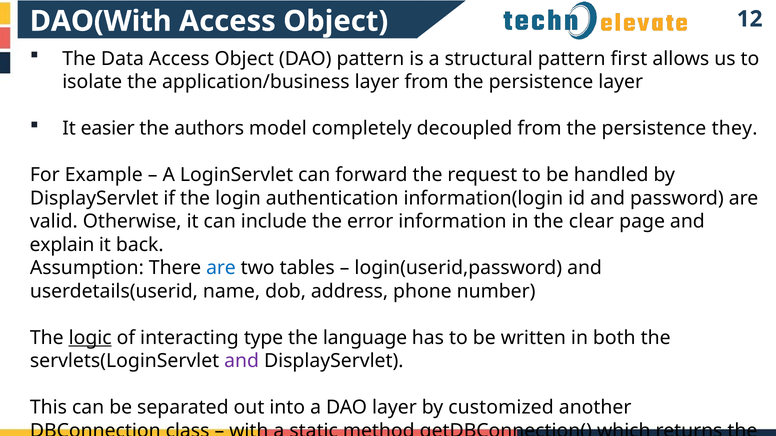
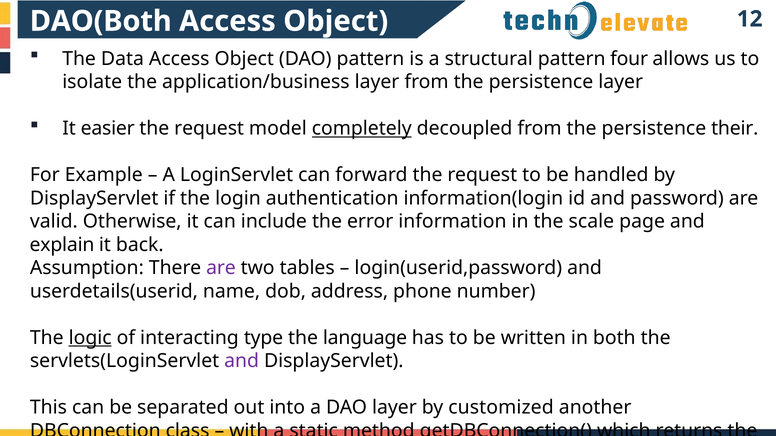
DAO(With: DAO(With -> DAO(Both (101, 21)
first: first -> four (629, 59)
authors: authors -> request (209, 129)
completely underline: none -> present (362, 129)
they: they -> their (735, 129)
clear: clear -> scale (591, 222)
are colour: blue -> purple (221, 268)
